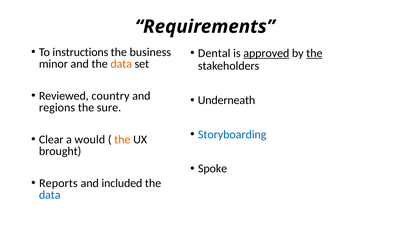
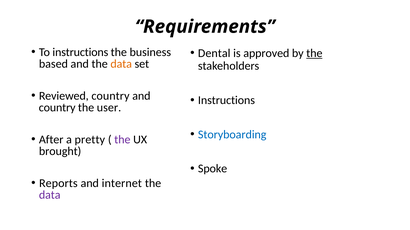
approved underline: present -> none (266, 53)
minor: minor -> based (53, 64)
Underneath: Underneath -> Instructions (226, 101)
regions: regions -> country (57, 108)
sure: sure -> user (109, 108)
Clear: Clear -> After (51, 140)
would: would -> pretty (90, 140)
the colour: orange -> purple (122, 140)
included: included -> internet (122, 184)
data colour: blue -> purple (50, 196)
